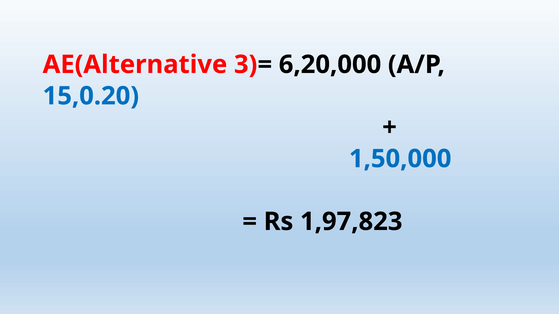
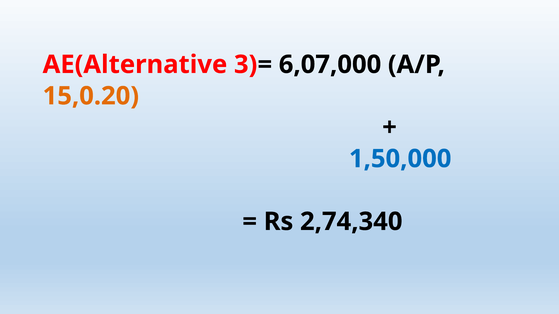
6,20,000: 6,20,000 -> 6,07,000 (330, 65)
15,0.20 colour: blue -> orange (91, 96)
1,97,823: 1,97,823 -> 2,74,340 (351, 222)
